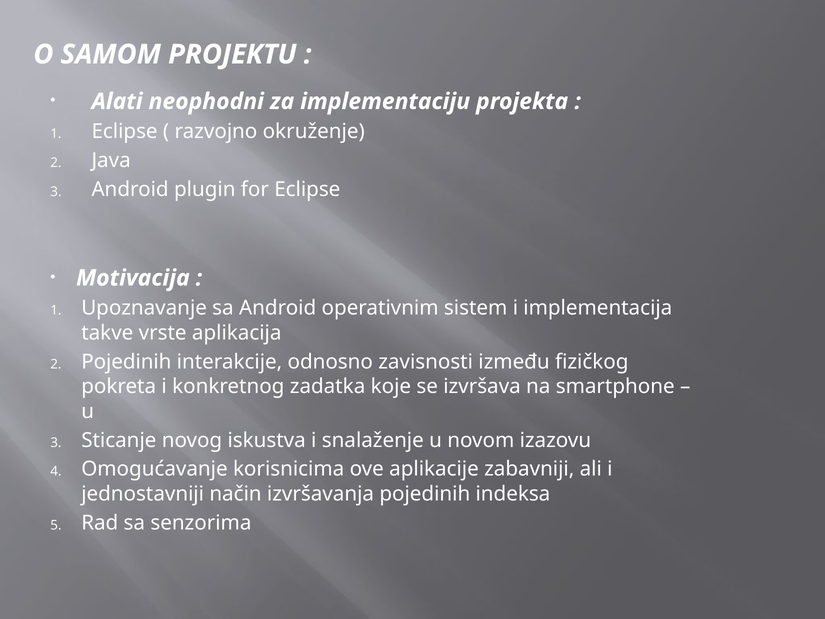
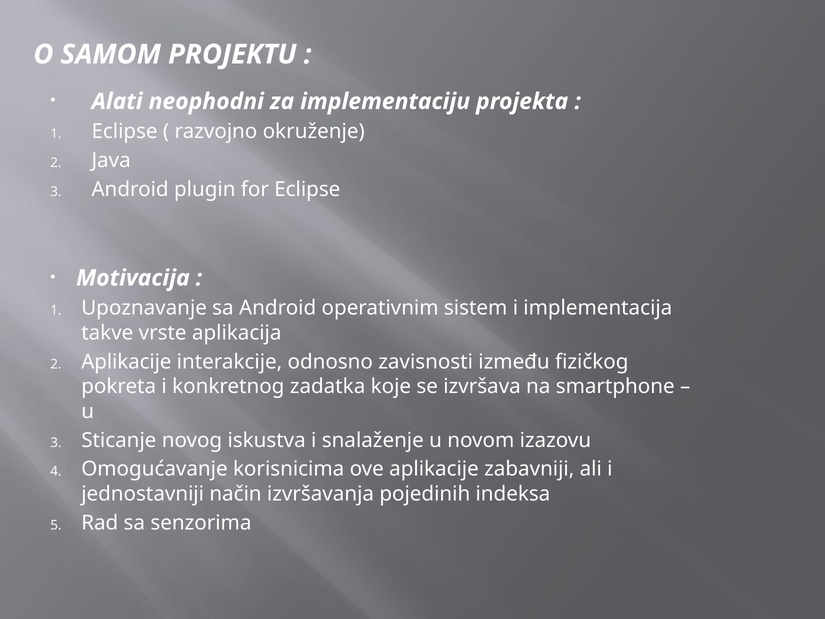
Pojedinih: Pojedinih -> Aplikacije (126, 362)
